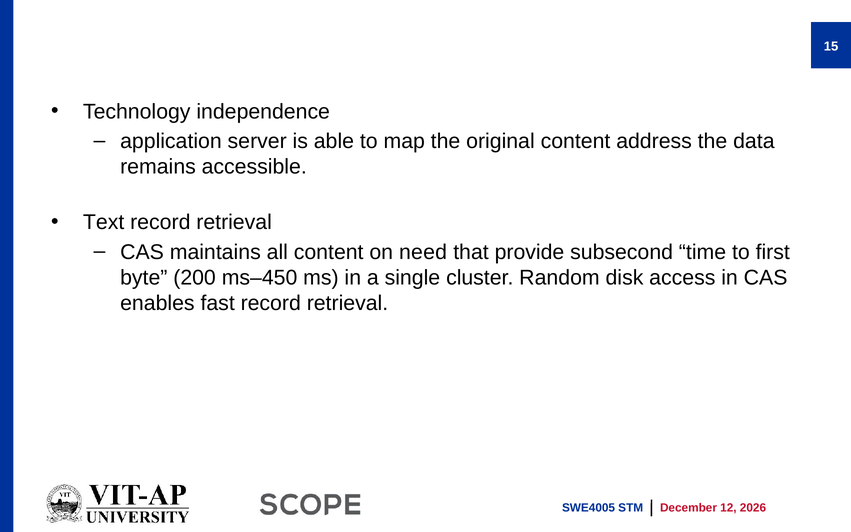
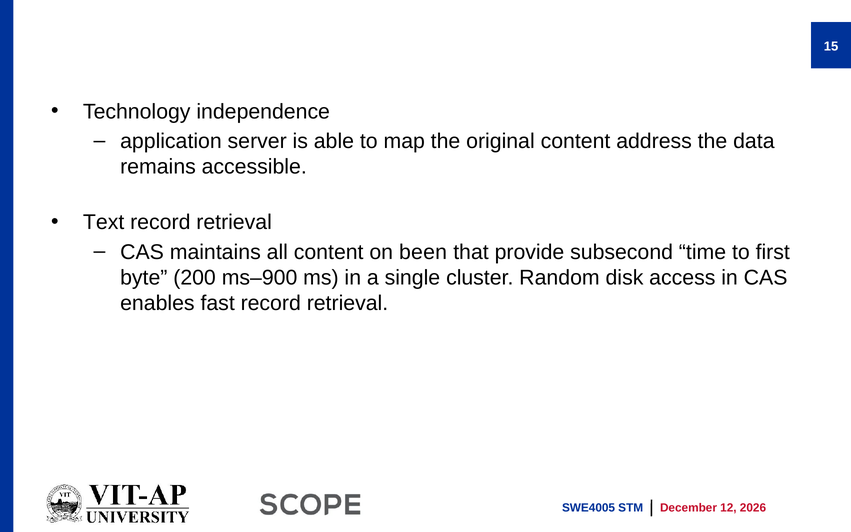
need: need -> been (423, 252)
ms–450: ms–450 -> ms–900 (260, 278)
